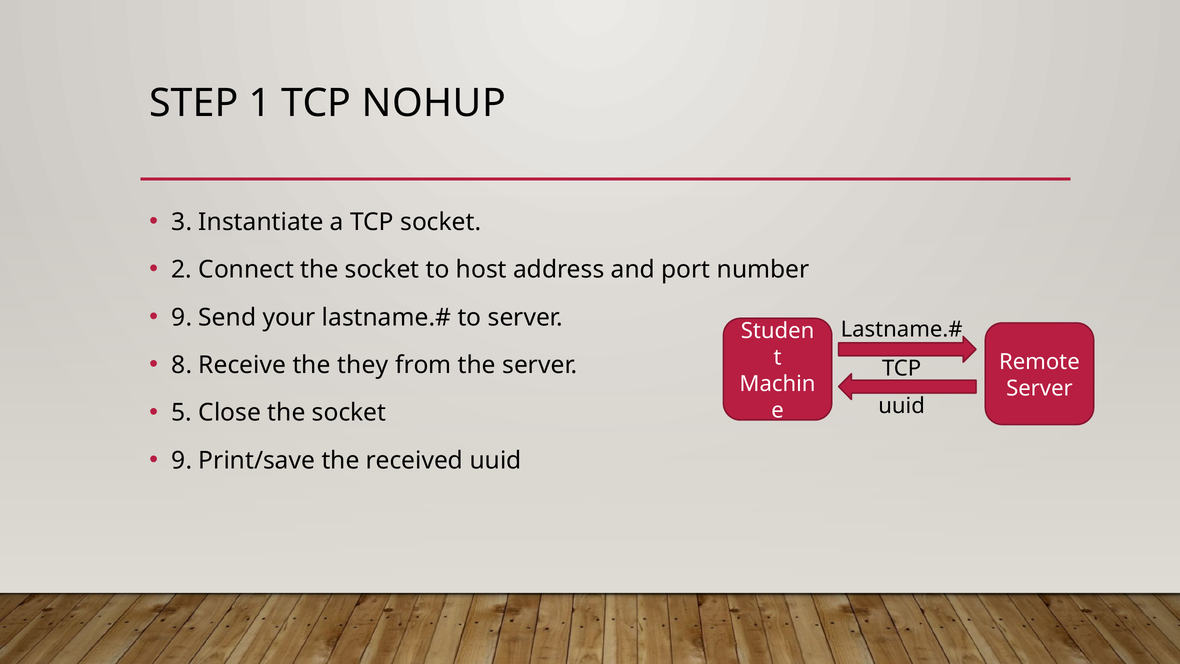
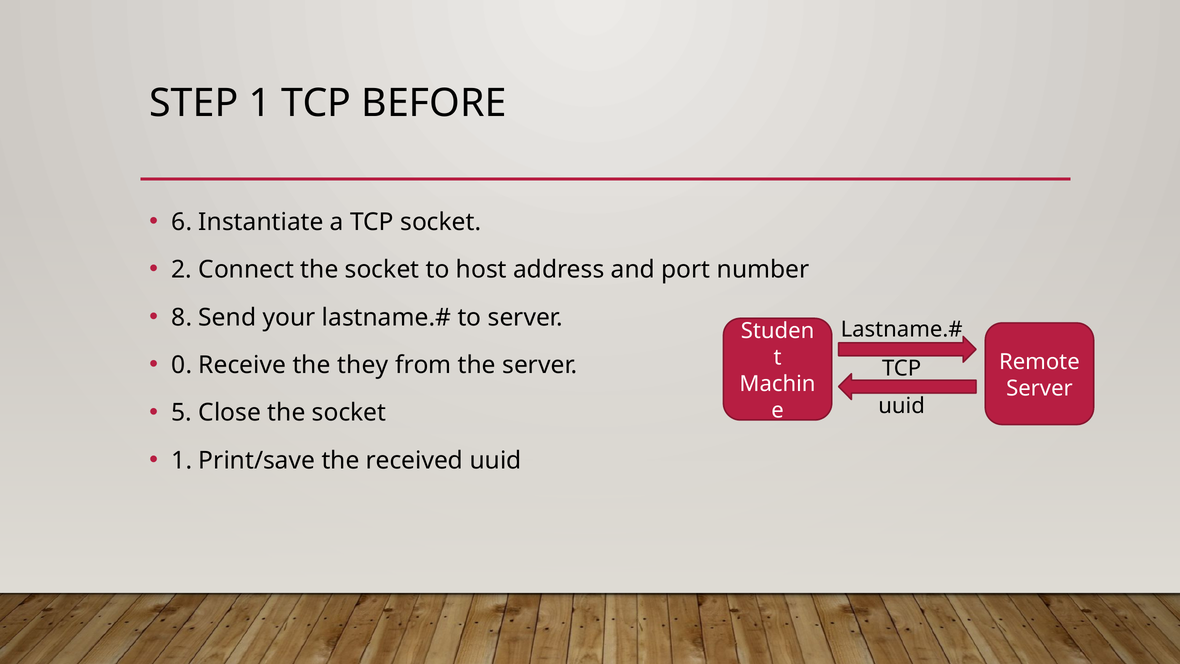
NOHUP: NOHUP -> BEFORE (434, 103)
3: 3 -> 6 (182, 222)
9: 9 -> 8 (182, 317)
8: 8 -> 0 (182, 365)
9: 9 -> 1 (182, 460)
